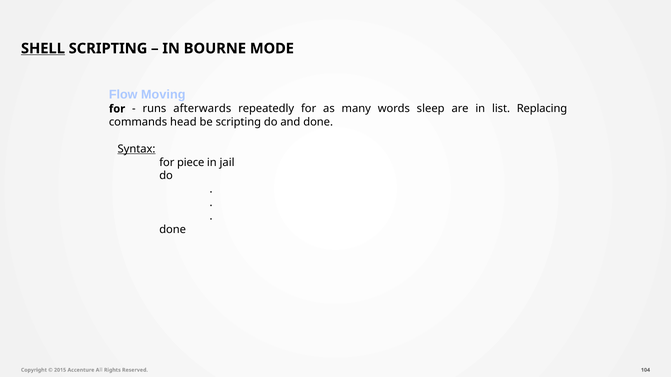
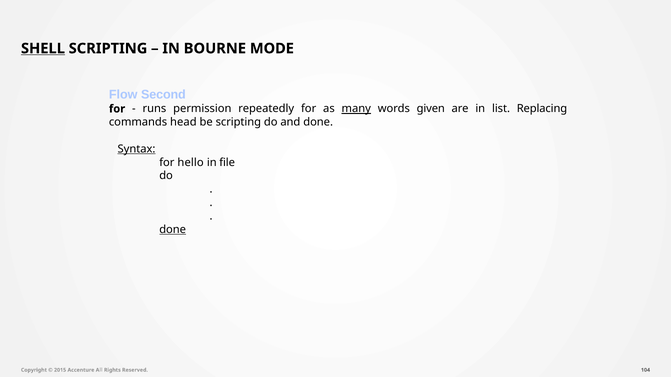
Moving: Moving -> Second (163, 95)
afterwards: afterwards -> permission (202, 109)
many underline: none -> present (356, 109)
sleep: sleep -> given (431, 109)
piece: piece -> hello (191, 163)
jail: jail -> file (227, 163)
done underline: none -> present (173, 230)
